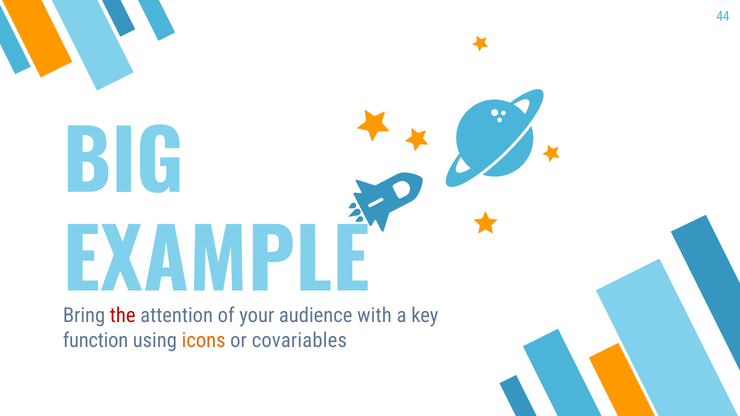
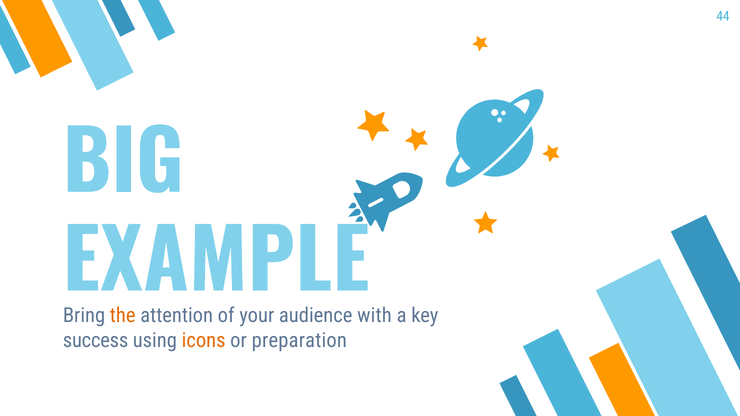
the colour: red -> orange (123, 316)
function: function -> success (96, 340)
covariables: covariables -> preparation (299, 340)
